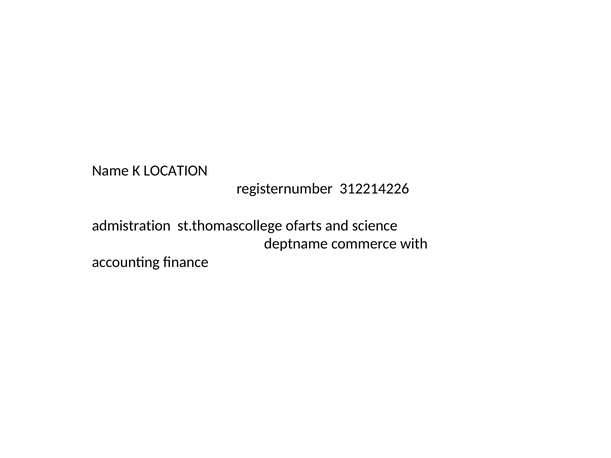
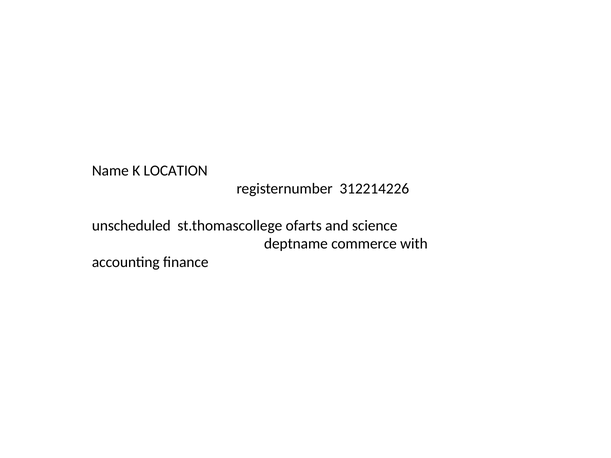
admistration: admistration -> unscheduled (131, 226)
